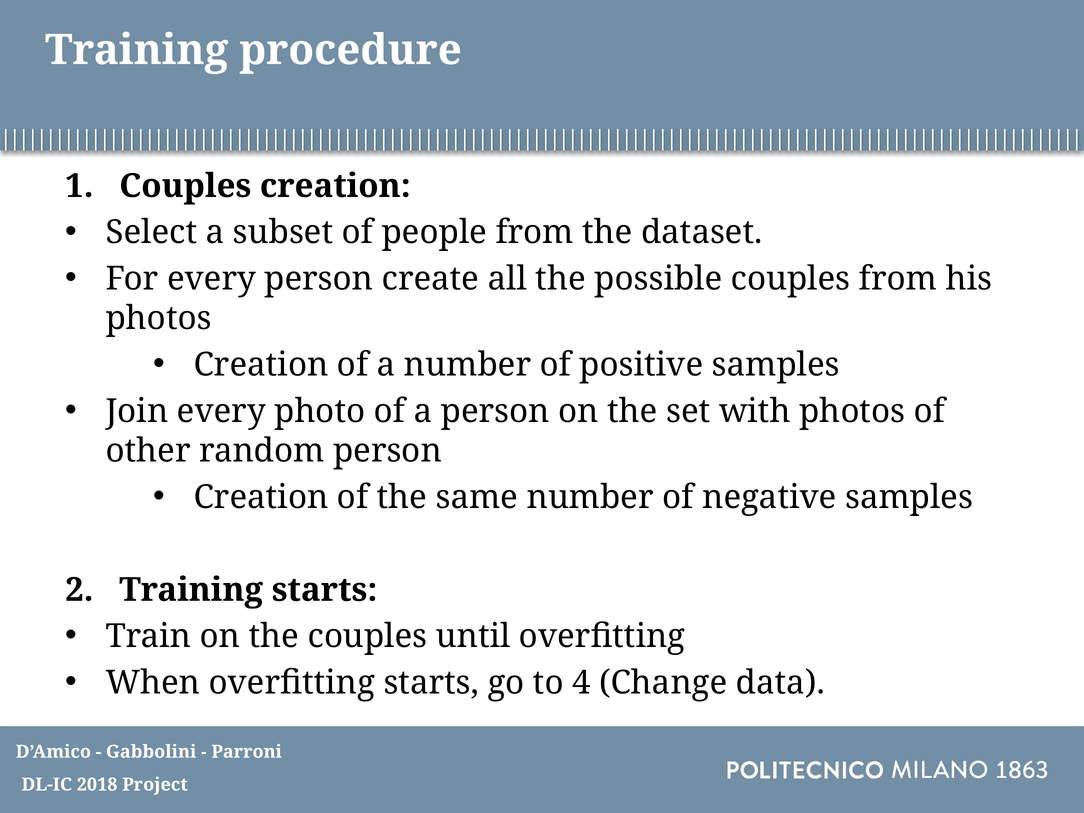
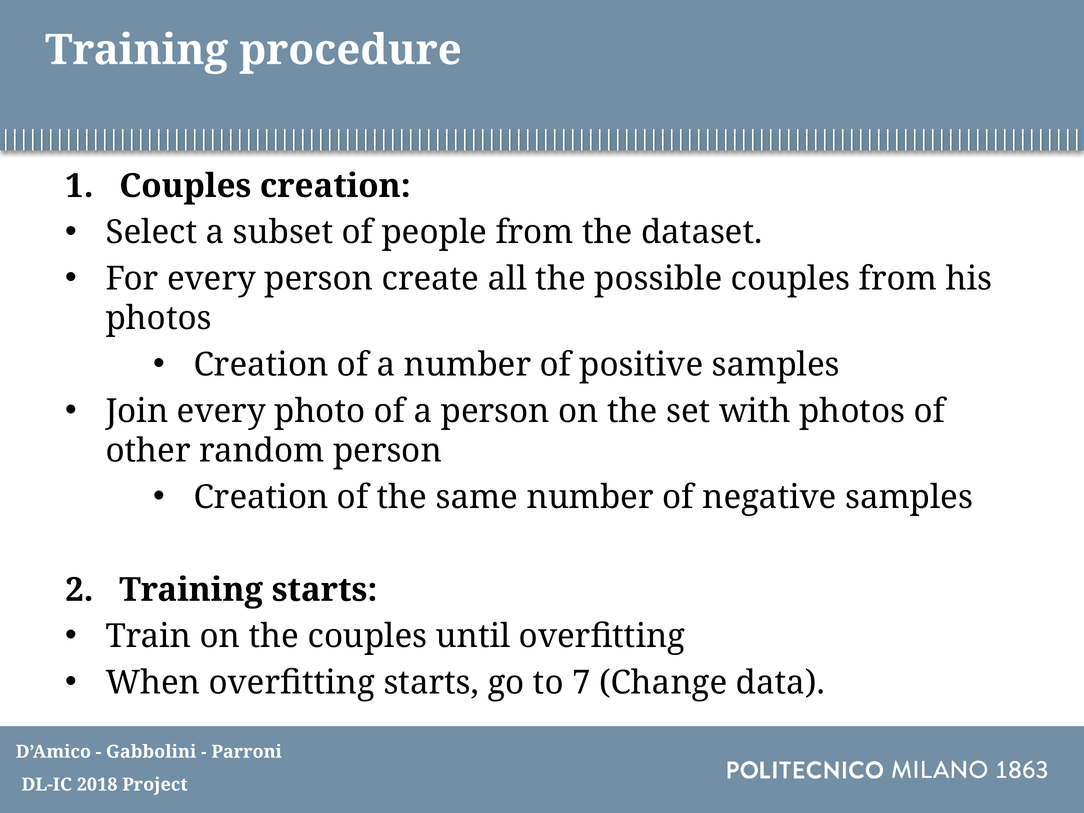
4: 4 -> 7 (582, 683)
